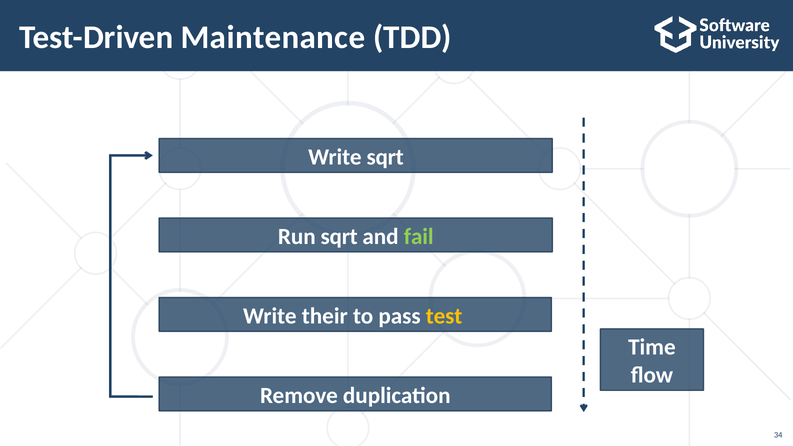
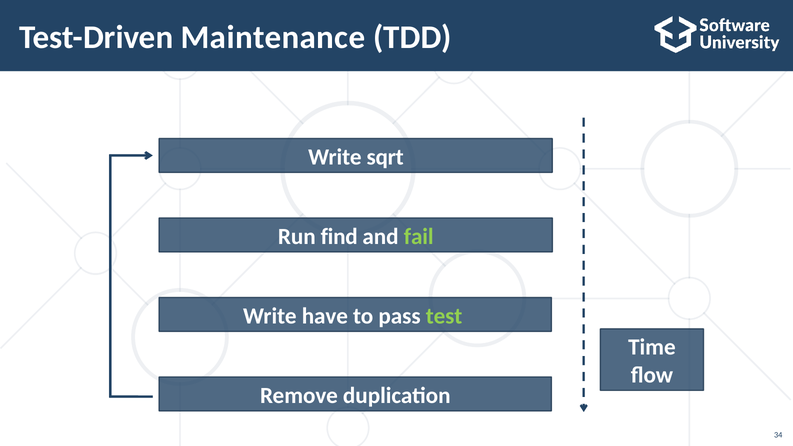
Run sqrt: sqrt -> find (339, 237)
their: their -> have (325, 316)
test colour: yellow -> light green (444, 316)
